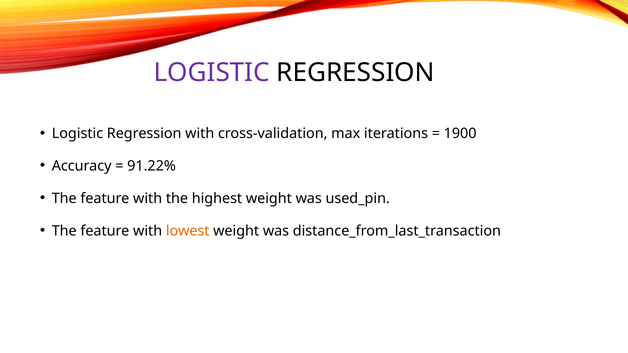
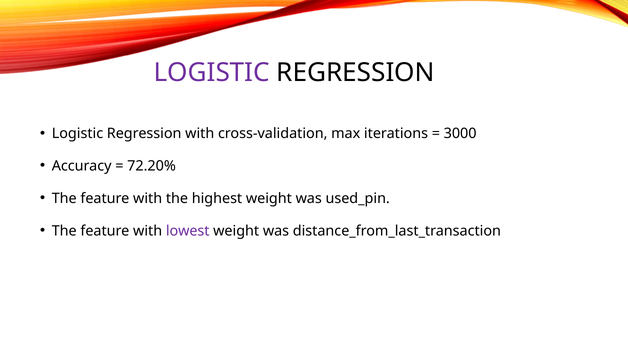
1900: 1900 -> 3000 (460, 134)
91.22%: 91.22% -> 72.20% (152, 166)
lowest colour: orange -> purple (188, 231)
